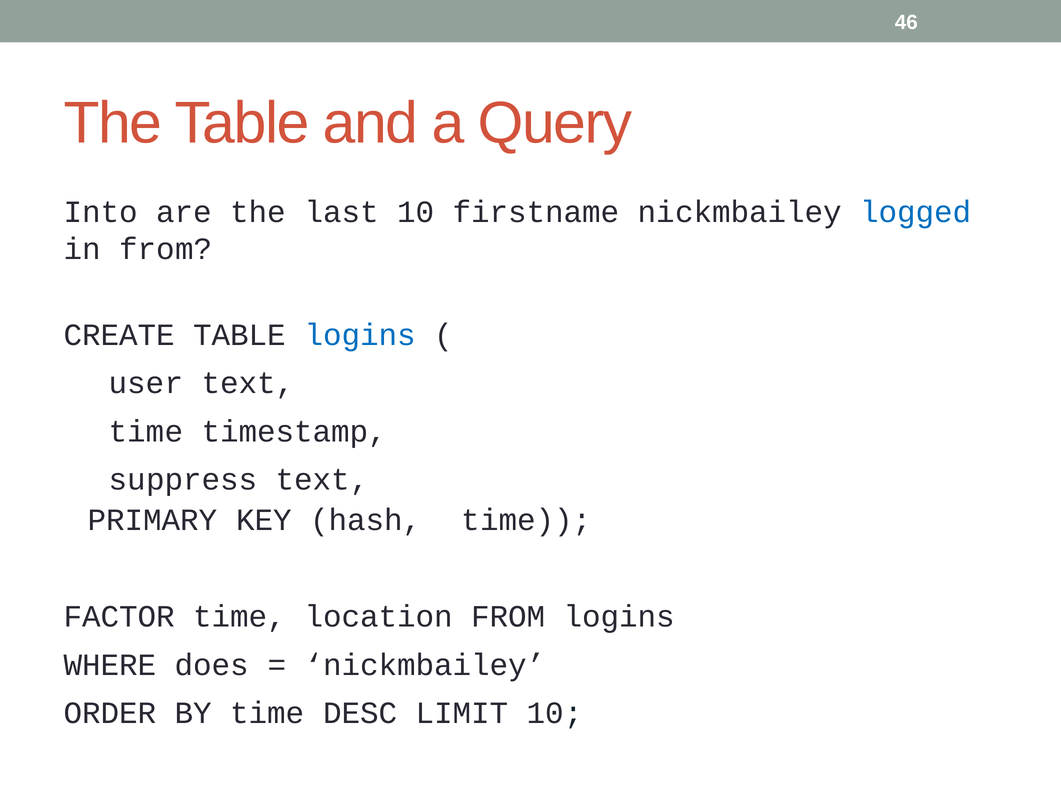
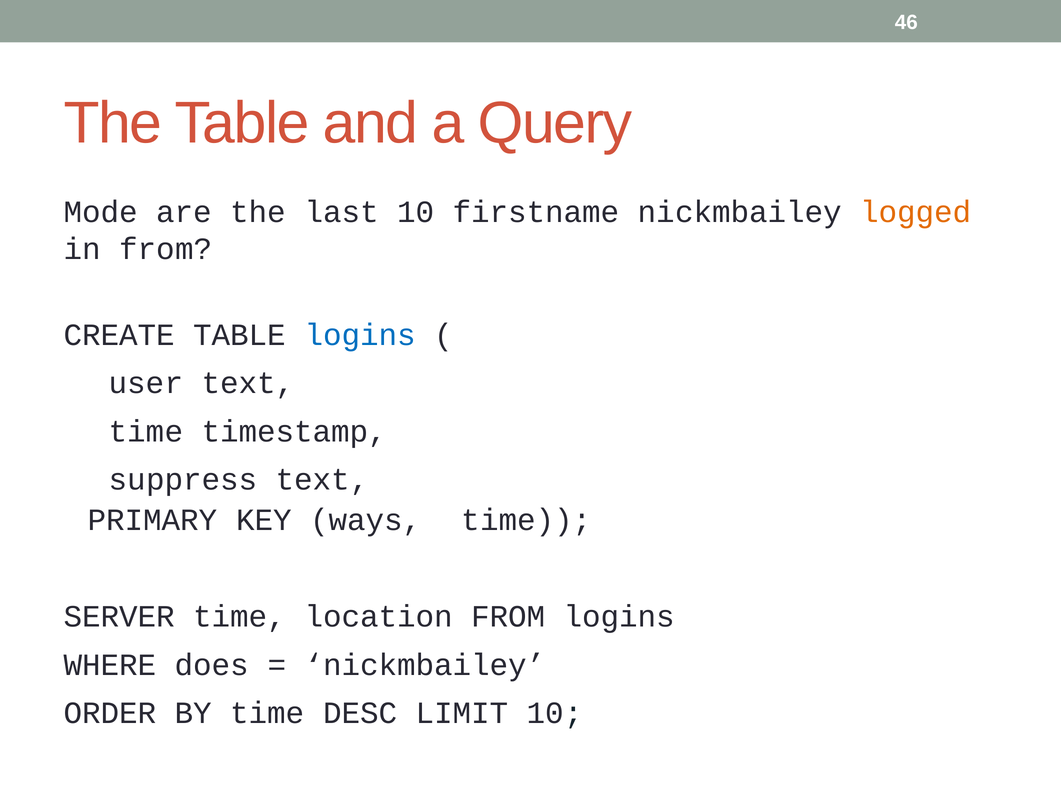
Into: Into -> Mode (101, 212)
logged colour: blue -> orange (916, 212)
hash: hash -> ways (366, 520)
FACTOR: FACTOR -> SERVER (119, 616)
